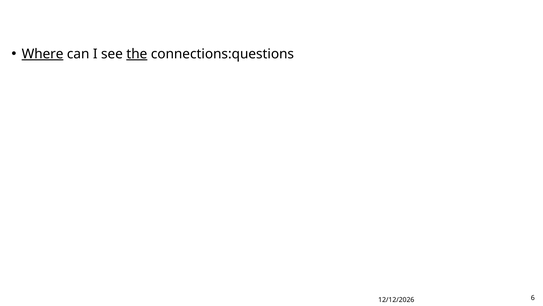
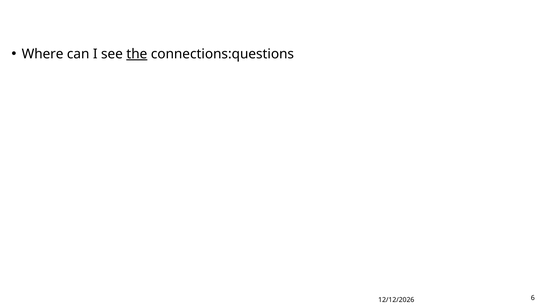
Where underline: present -> none (43, 54)
